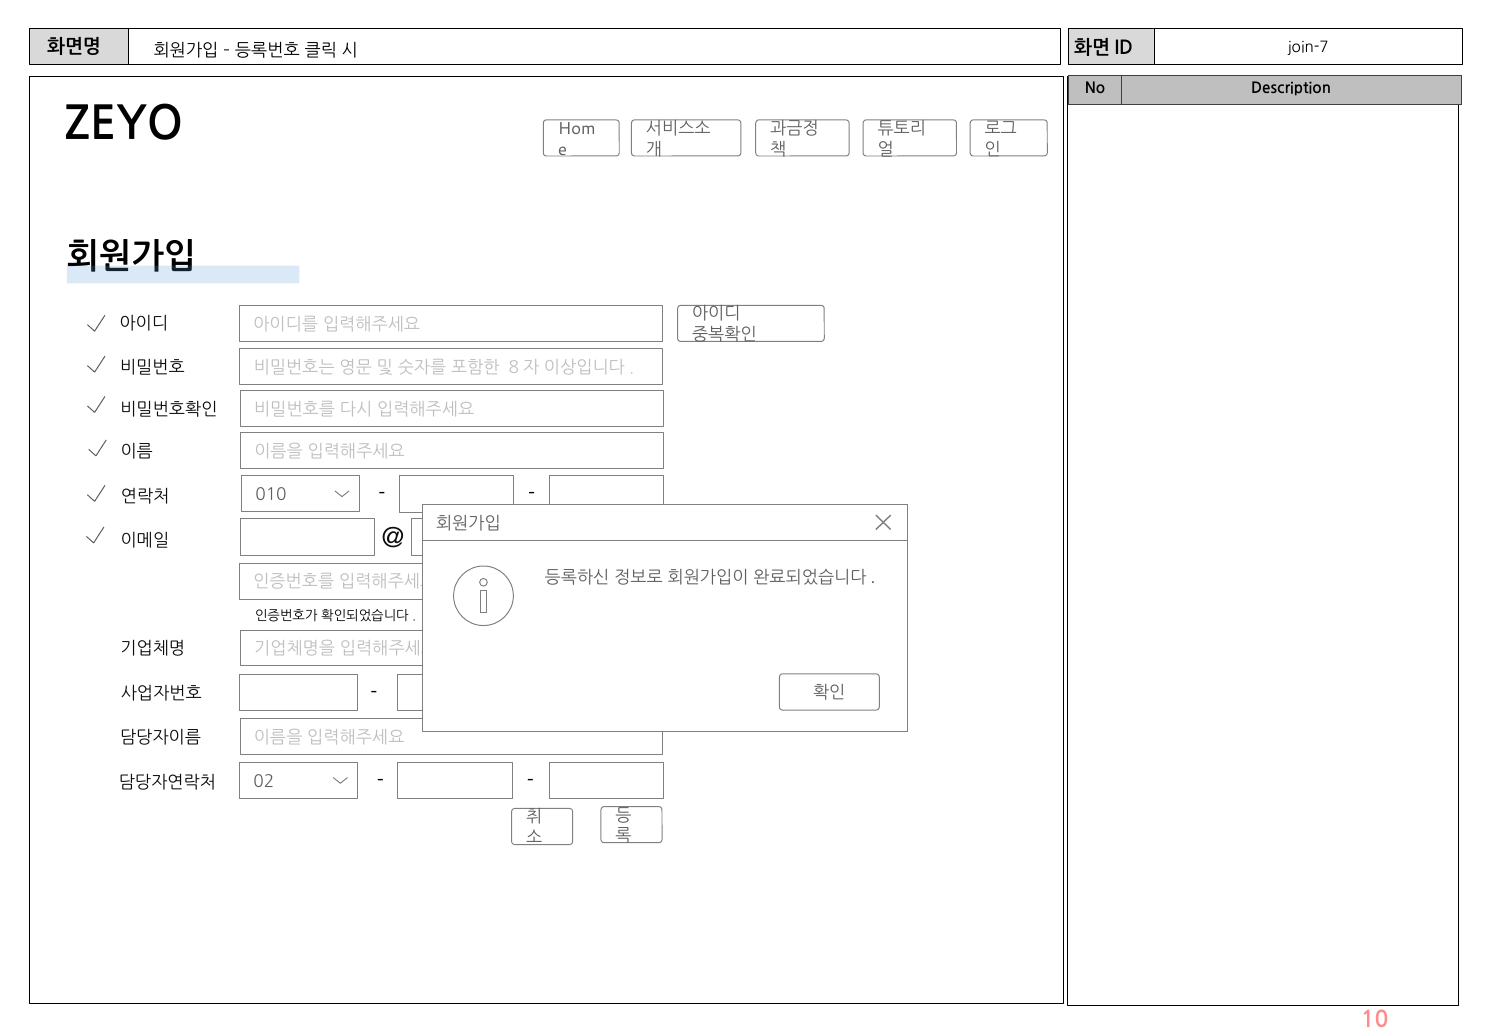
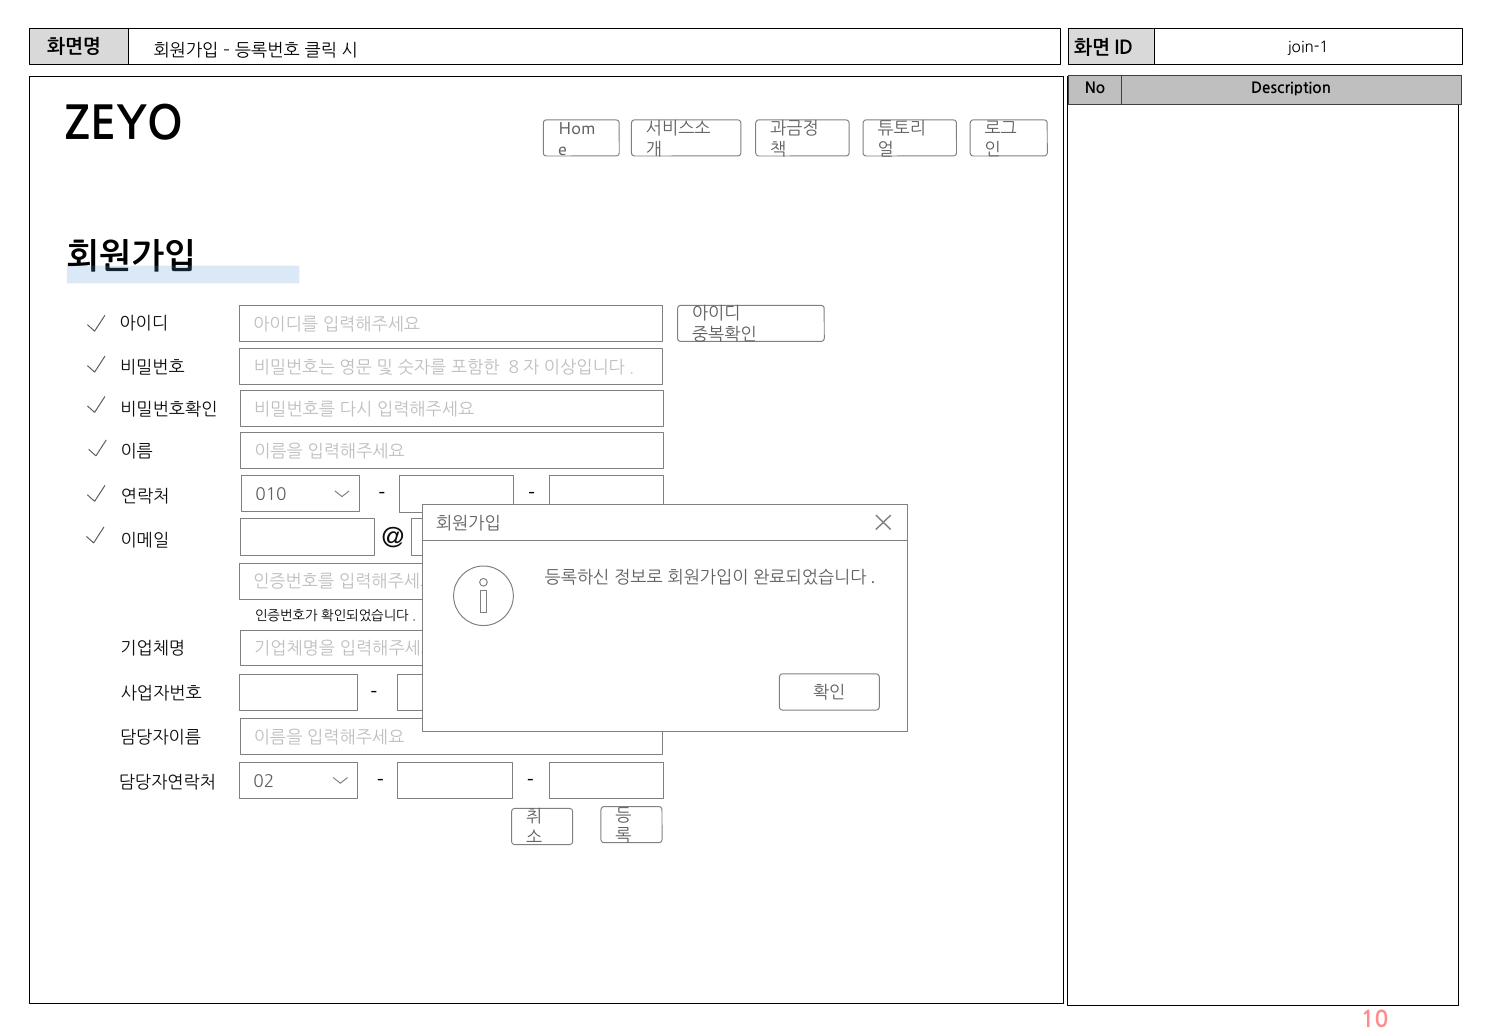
join-7: join-7 -> join-1 (1308, 48)
